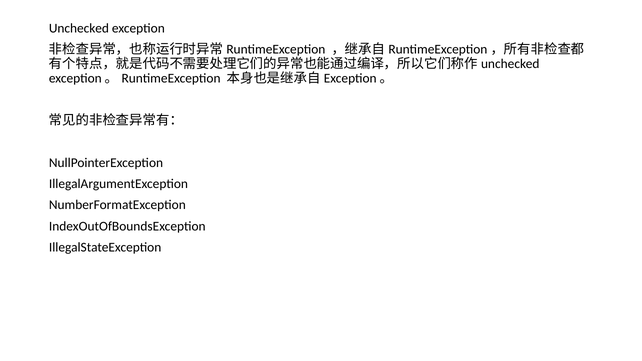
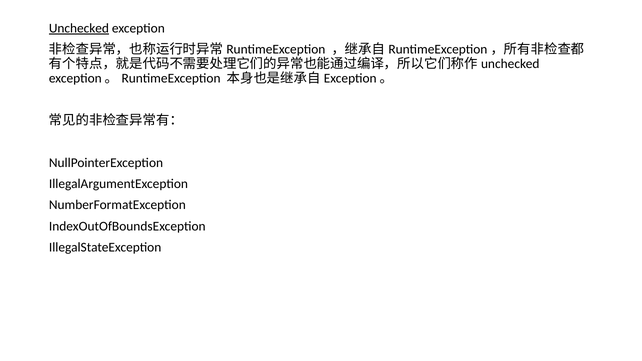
Unchecked underline: none -> present (79, 28)
